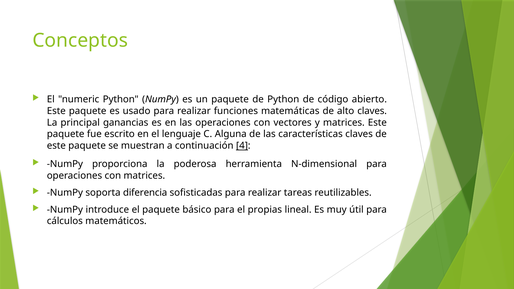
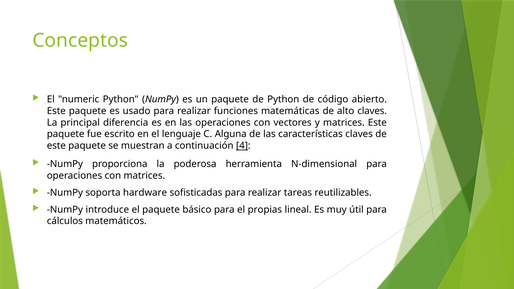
ganancias: ganancias -> diferencia (126, 123)
diferencia: diferencia -> hardware (145, 193)
